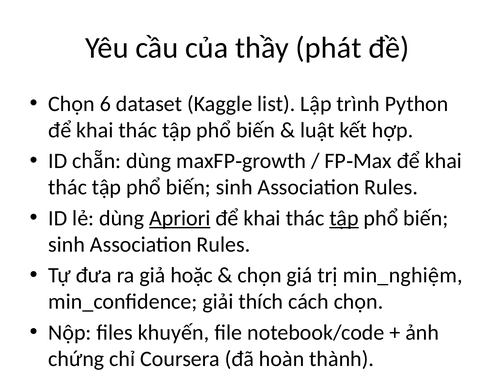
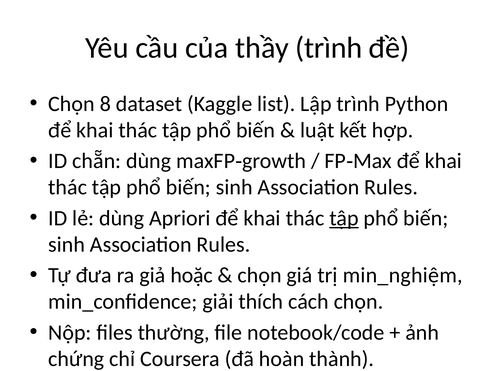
thầy phát: phát -> trình (329, 48)
6: 6 -> 8 (105, 104)
Apriori underline: present -> none (180, 218)
khuyến: khuyến -> thường (174, 333)
